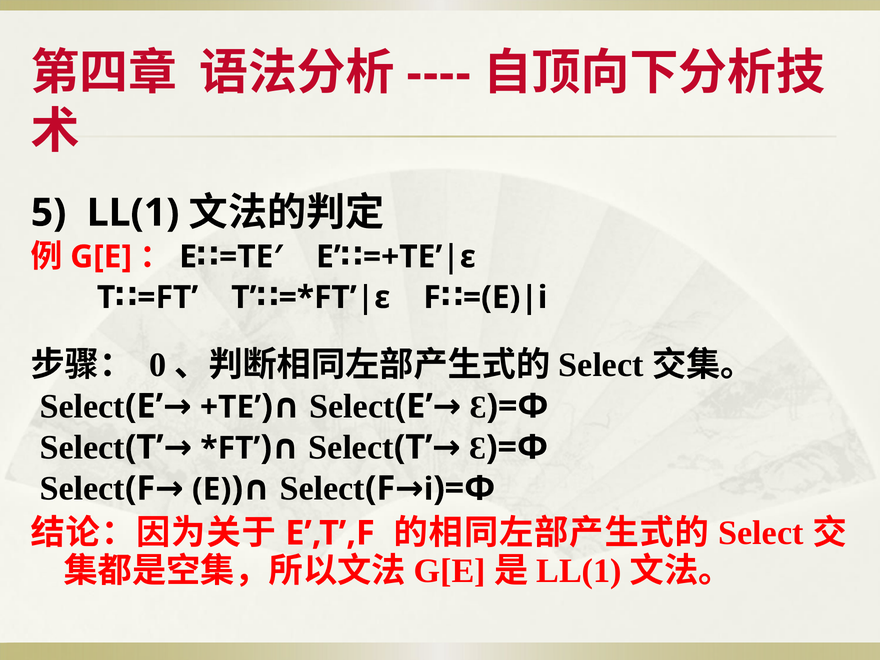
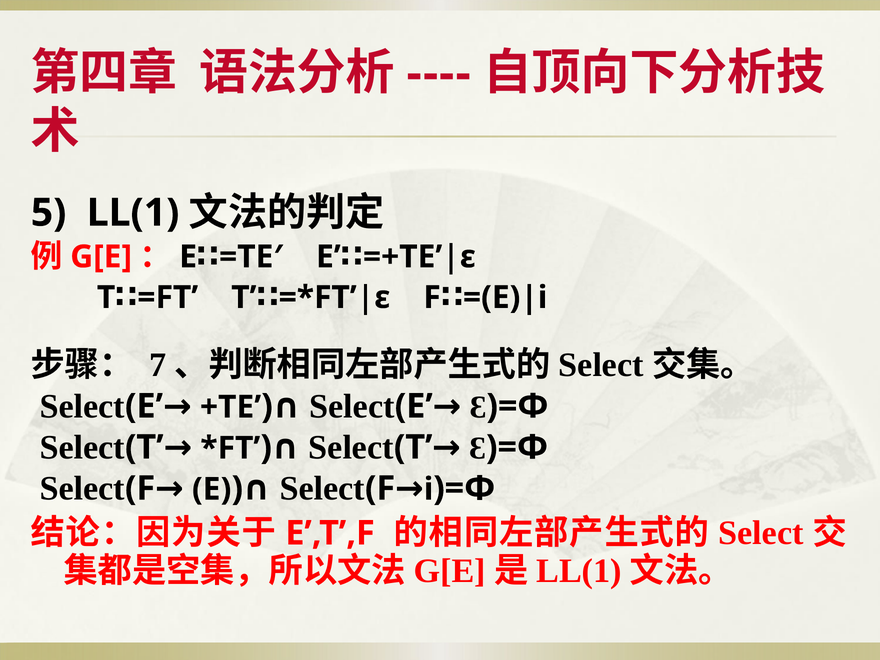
0: 0 -> 7 (158, 365)
